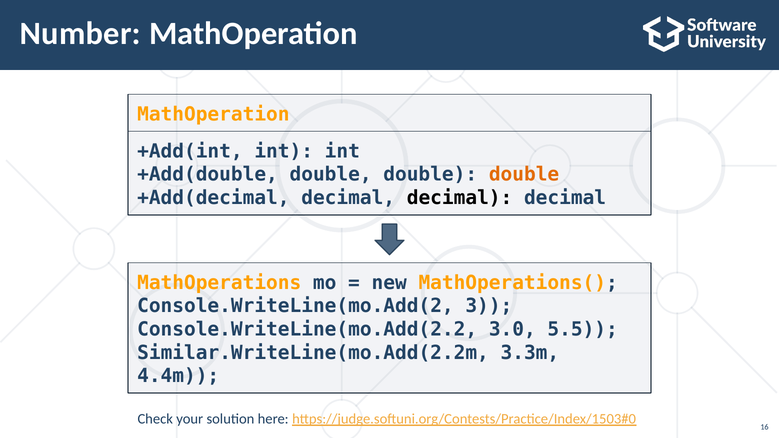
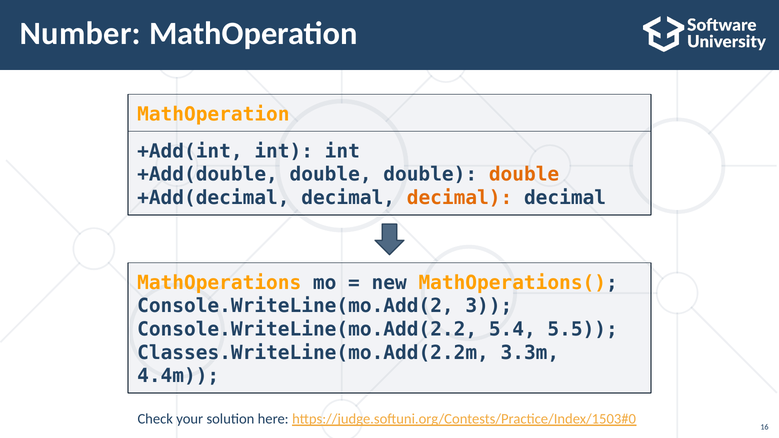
decimal colour: black -> orange (460, 198)
3.0: 3.0 -> 5.4 (512, 329)
Similar.WriteLine(mo.Add(2.2m: Similar.WriteLine(mo.Add(2.2m -> Classes.WriteLine(mo.Add(2.2m (313, 353)
